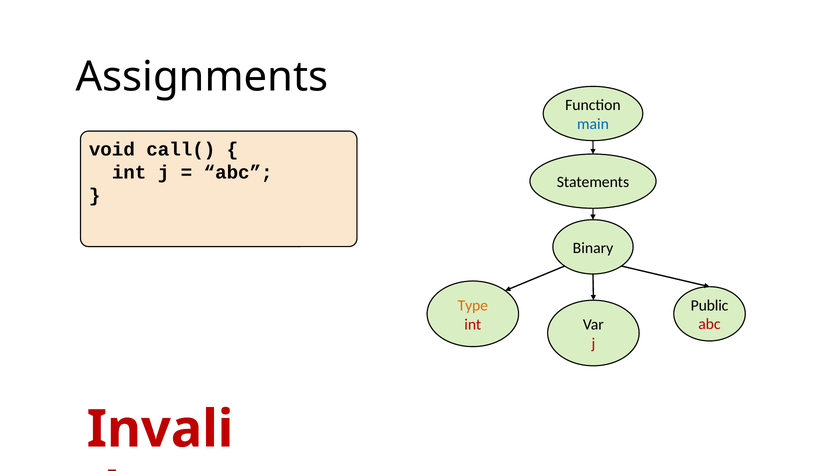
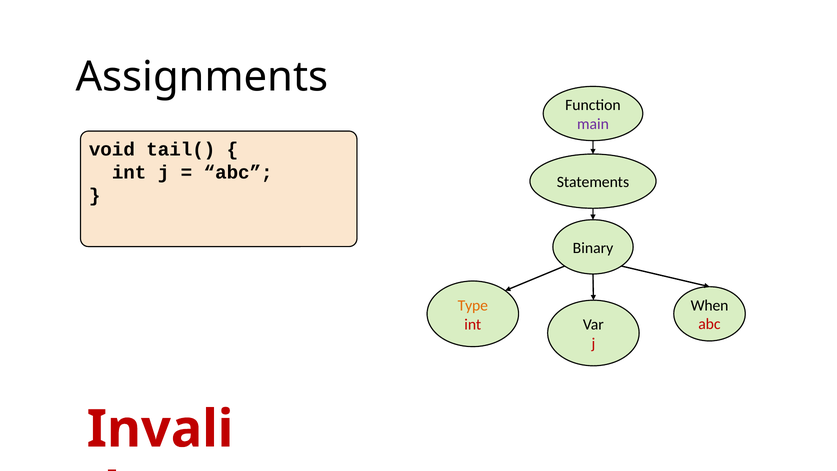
main colour: blue -> purple (593, 124)
call(: call( -> tail( (181, 149)
Public: Public -> When (710, 305)
